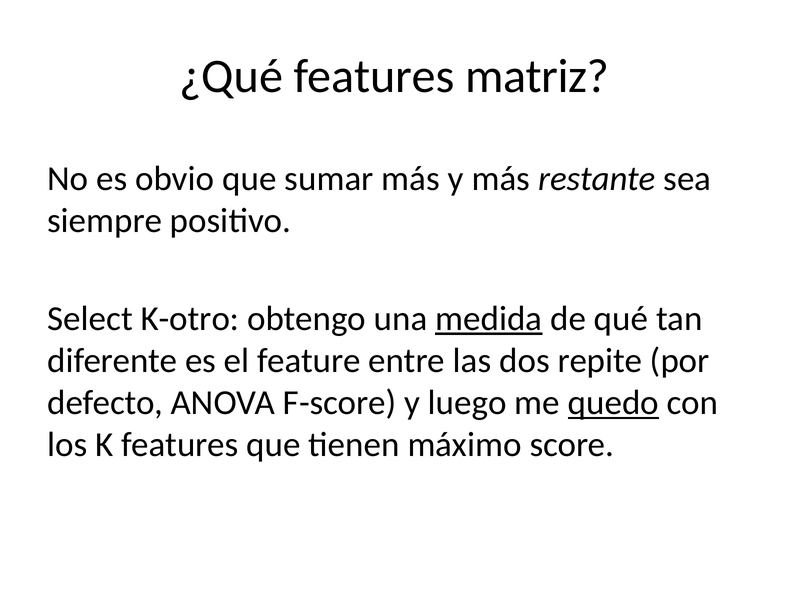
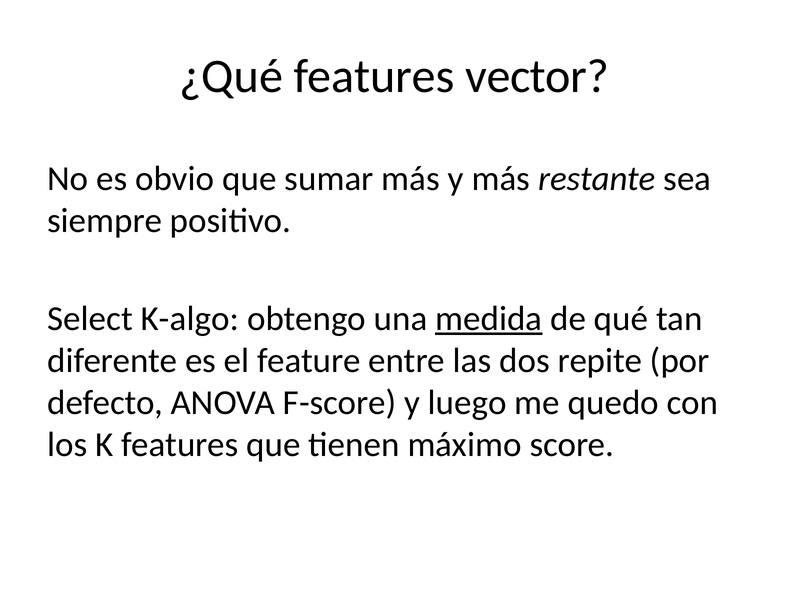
matriz: matriz -> vector (537, 76)
K-otro: K-otro -> K-algo (190, 319)
quedo underline: present -> none (613, 403)
